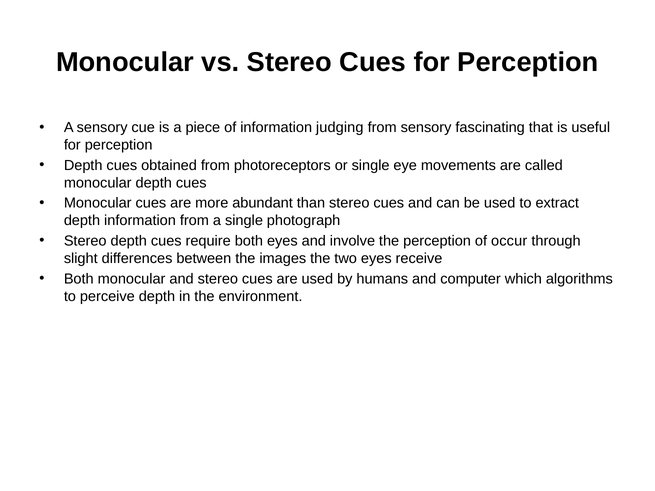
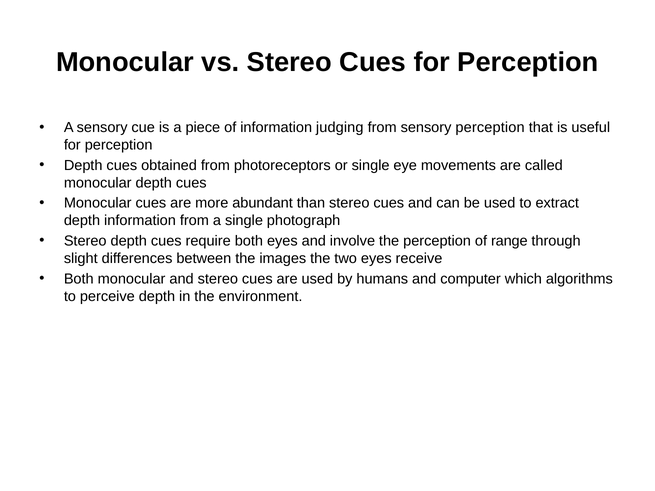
sensory fascinating: fascinating -> perception (490, 128)
occur: occur -> range (509, 241)
